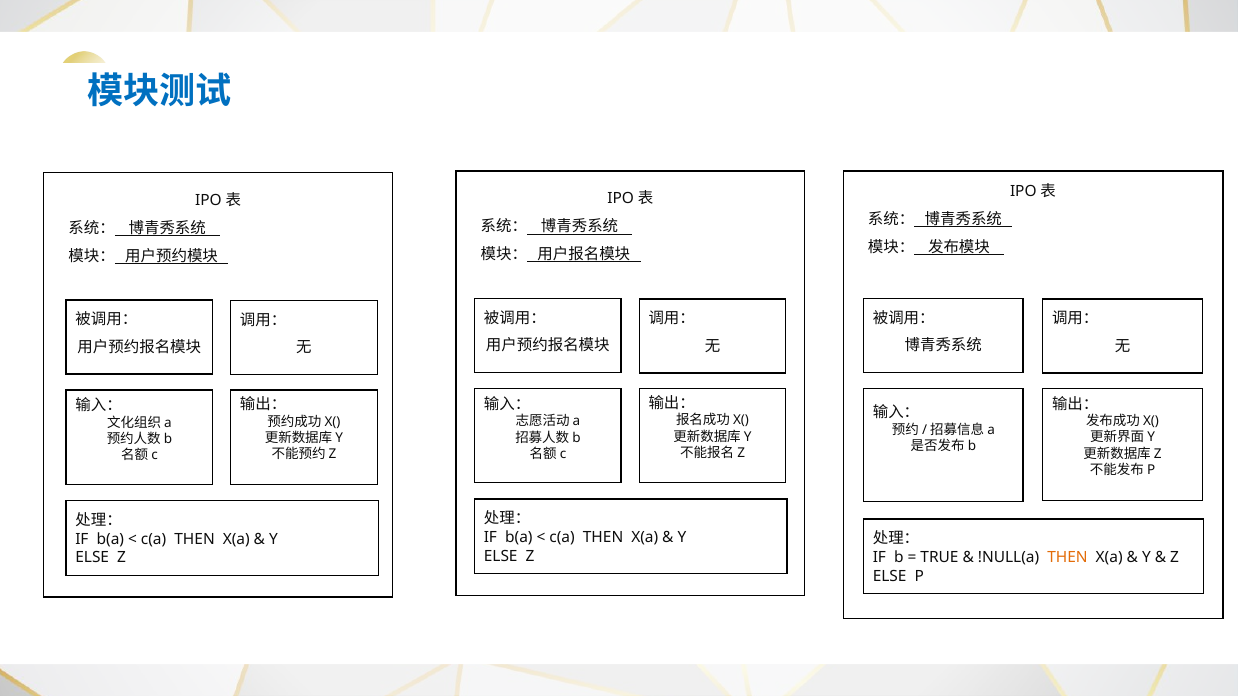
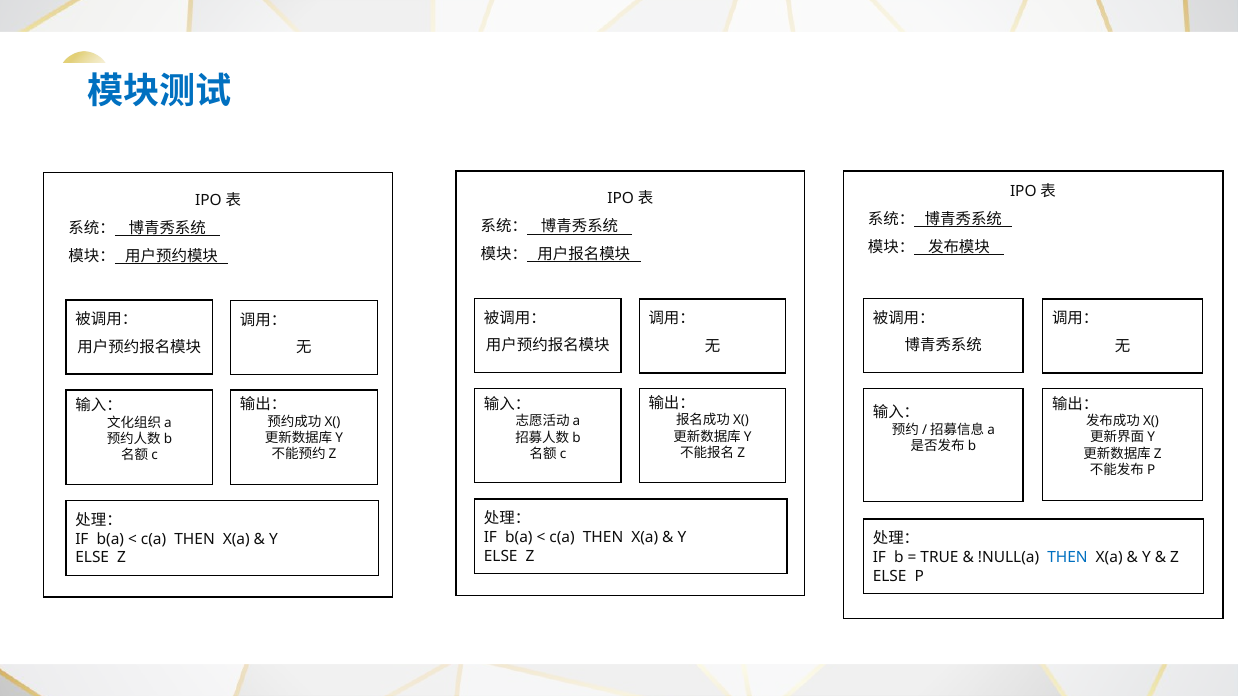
THEN colour: orange -> blue (1067, 558)
